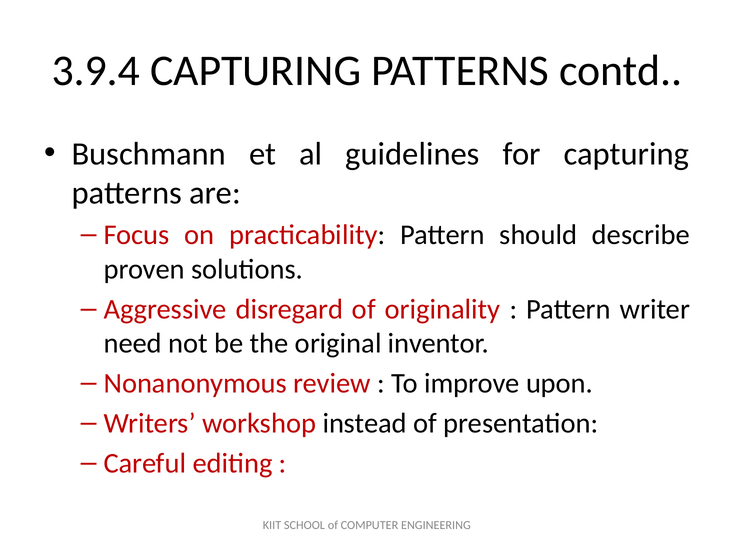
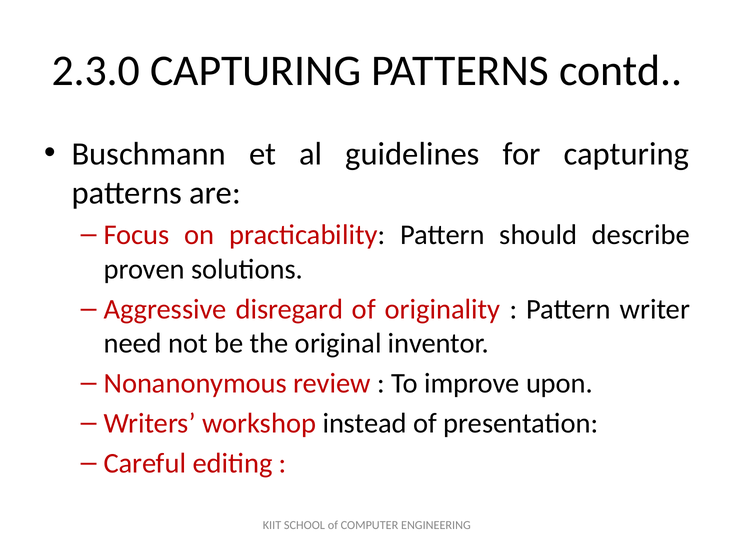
3.9.4: 3.9.4 -> 2.3.0 (96, 71)
